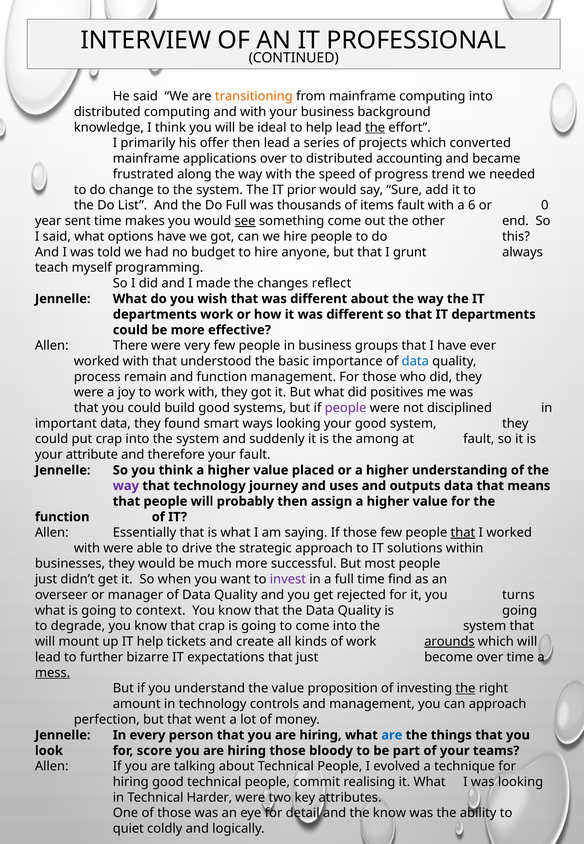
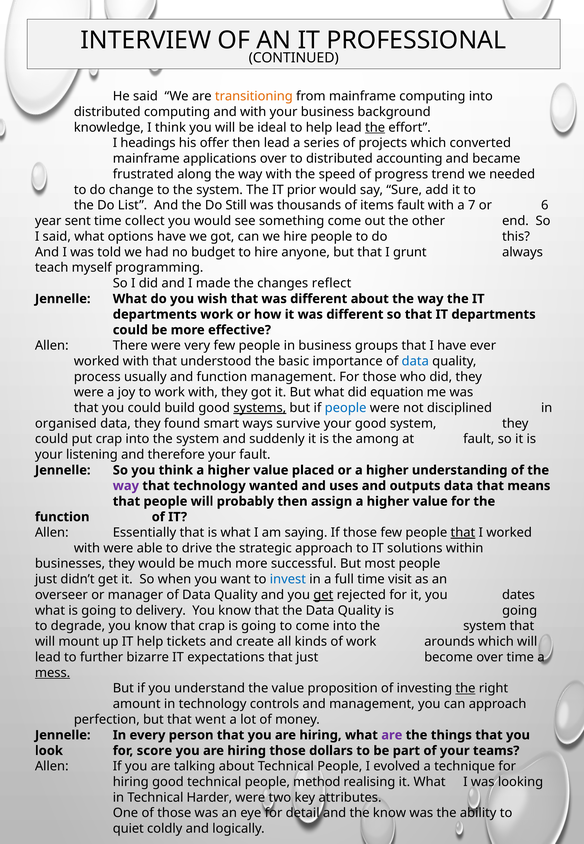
primarily: primarily -> headings (148, 143)
Do Full: Full -> Still (236, 205)
6: 6 -> 7 (472, 205)
0: 0 -> 6 (545, 205)
makes: makes -> collect (145, 221)
see underline: present -> none (245, 221)
remain: remain -> usually (145, 377)
positives: positives -> equation (397, 392)
systems underline: none -> present (260, 408)
people colour: purple -> blue (346, 408)
important: important -> organised (66, 423)
ways looking: looking -> survive (298, 423)
attribute: attribute -> listening (92, 454)
journey: journey -> wanted (274, 486)
invest colour: purple -> blue (288, 579)
find: find -> visit (400, 579)
get underline: none -> present (323, 595)
turns: turns -> dates (518, 595)
context: context -> delivery (161, 610)
arounds underline: present -> none (449, 641)
are colour: blue -> purple (392, 735)
bloody: bloody -> dollars (331, 750)
commit: commit -> method (317, 781)
